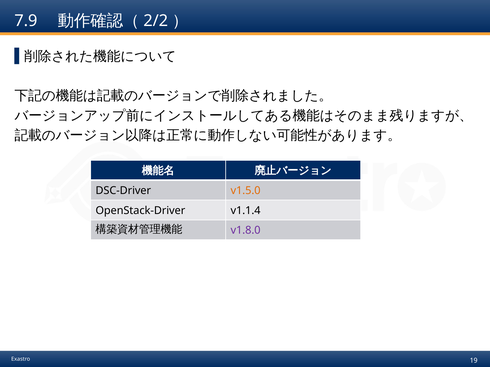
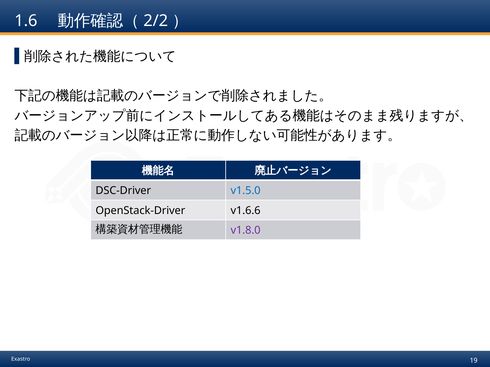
7.9: 7.9 -> 1.6 (26, 21)
v1.5.0 colour: orange -> blue (246, 191)
v1.1.4: v1.1.4 -> v1.6.6 (246, 211)
